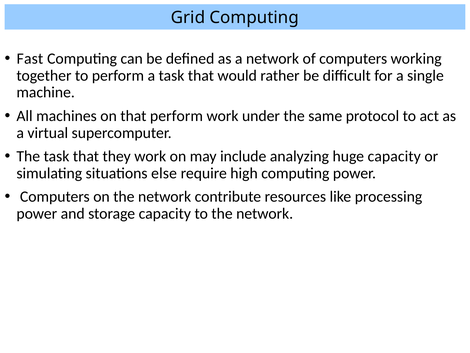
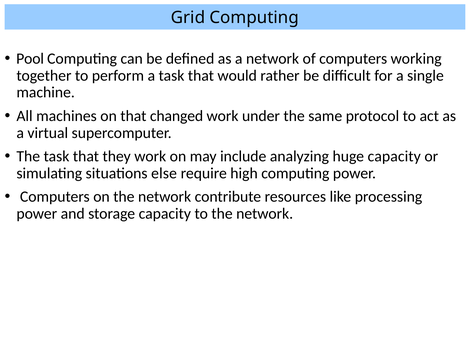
Fast: Fast -> Pool (30, 59)
that perform: perform -> changed (177, 116)
